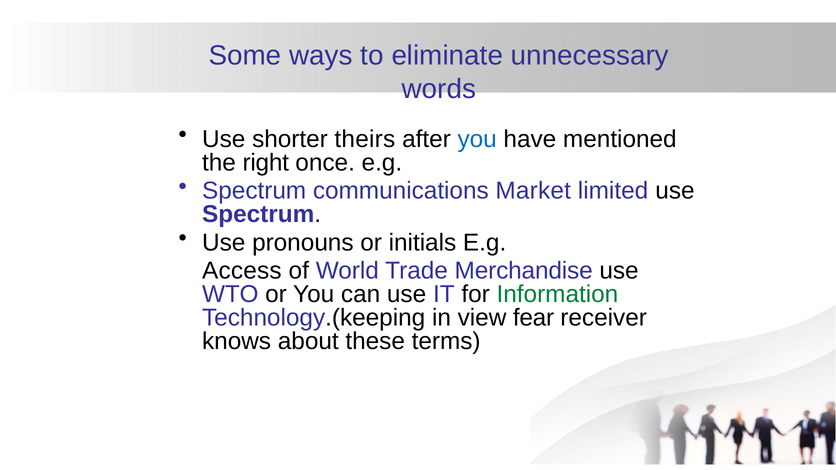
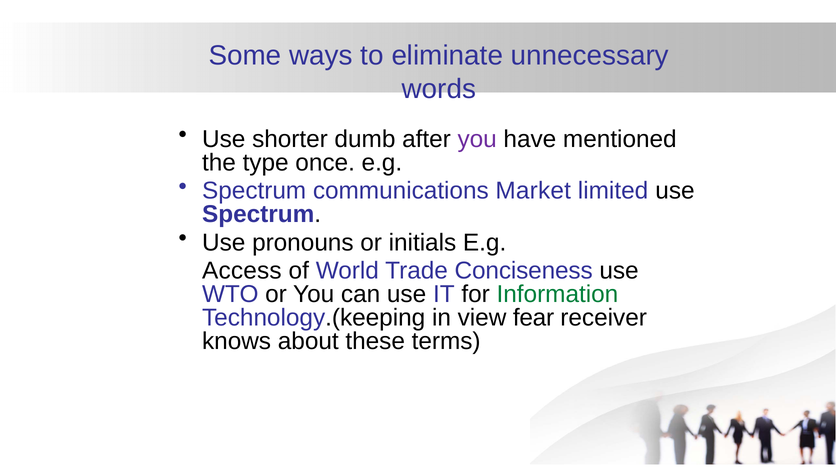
theirs: theirs -> dumb (365, 139)
you colour: blue -> purple (477, 139)
right: right -> type (266, 163)
Merchandise: Merchandise -> Conciseness (524, 271)
